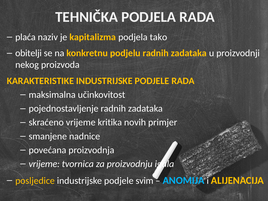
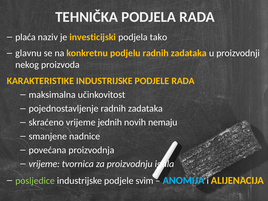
kapitalizma: kapitalizma -> investicijski (93, 37)
obitelji: obitelji -> glavnu (28, 53)
kritika: kritika -> jednih (110, 122)
primjer: primjer -> nemaju (163, 122)
posljedice colour: yellow -> light green (35, 181)
